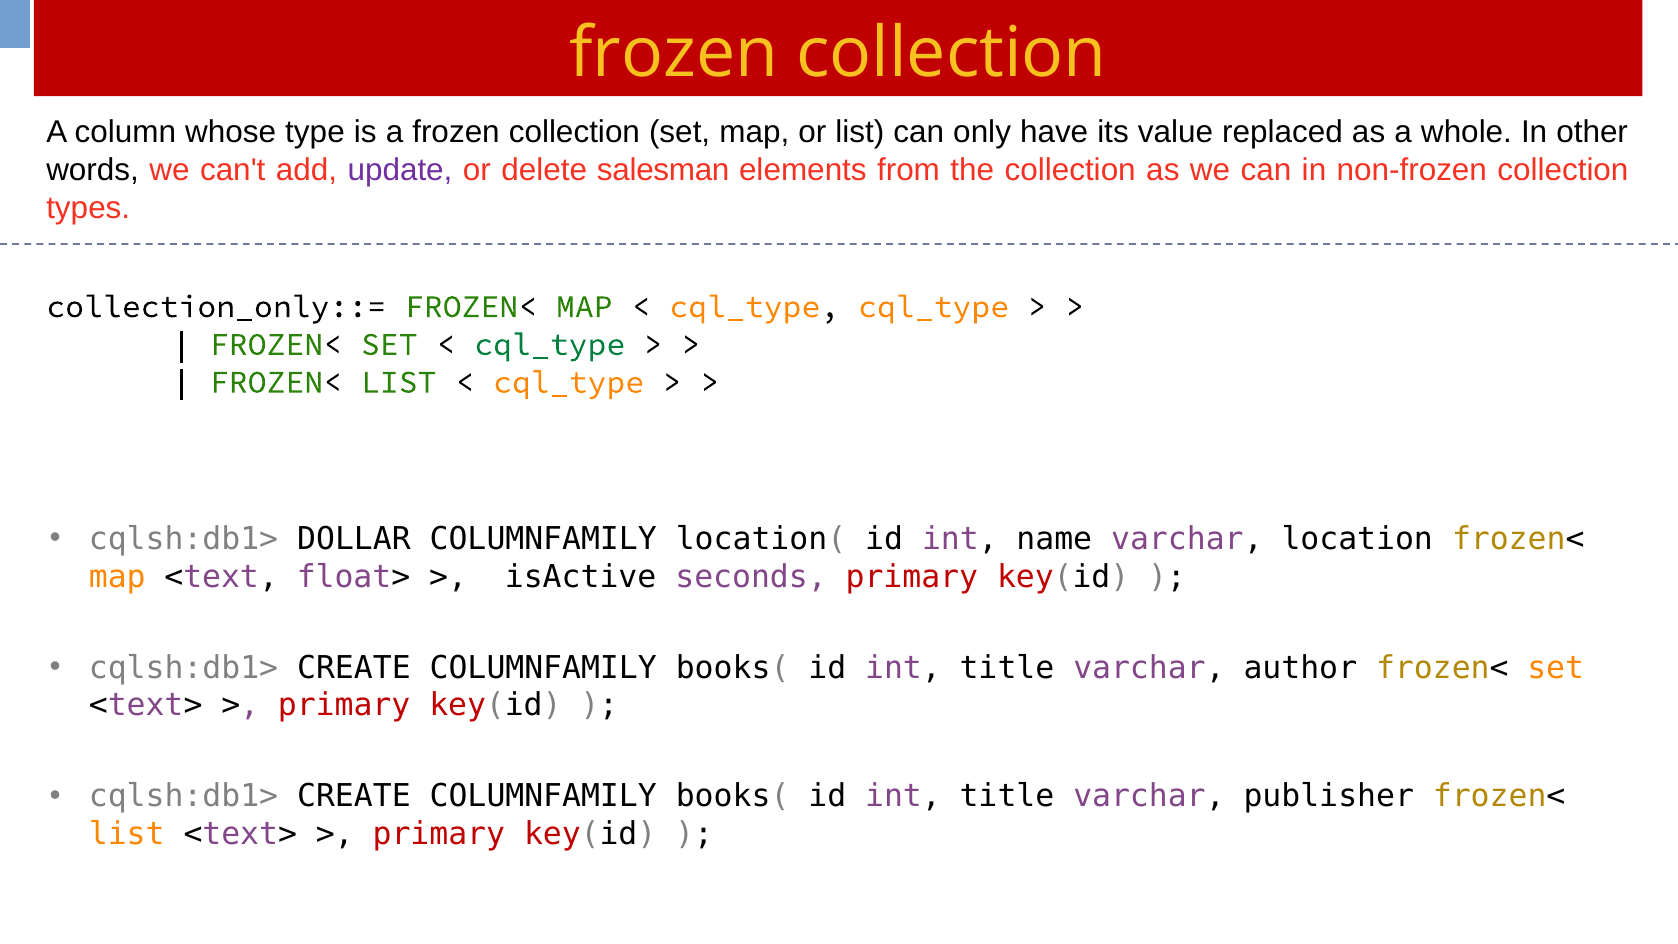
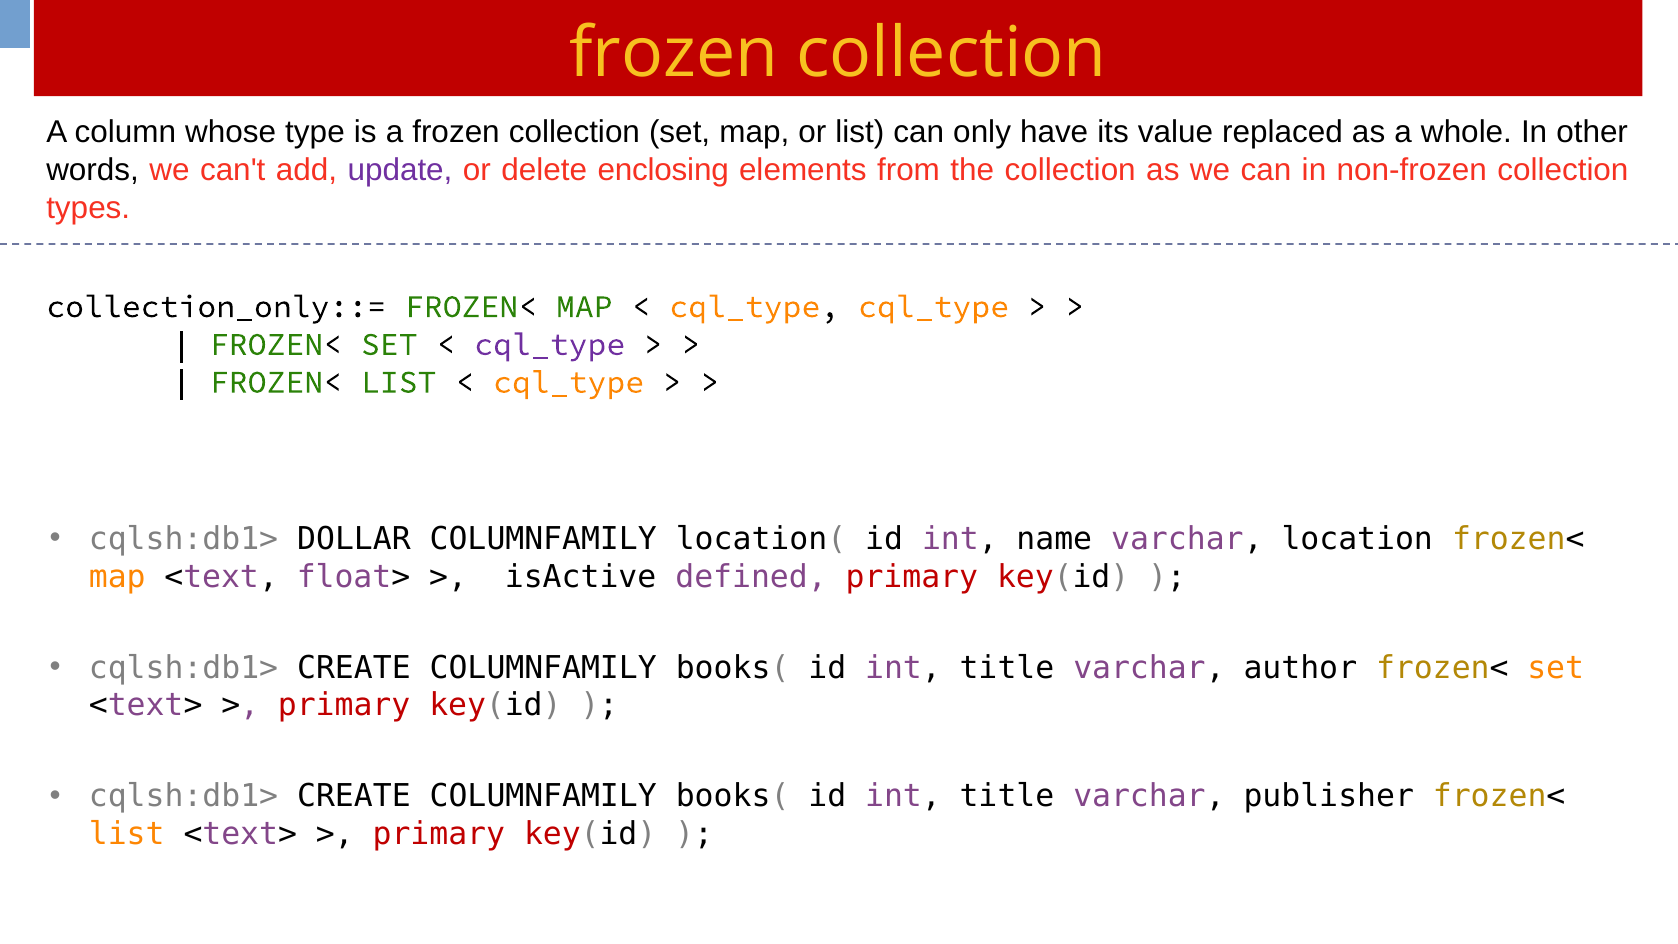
salesman: salesman -> enclosing (663, 170)
cql_type colour: green -> purple (550, 344)
seconds: seconds -> defined (751, 577)
